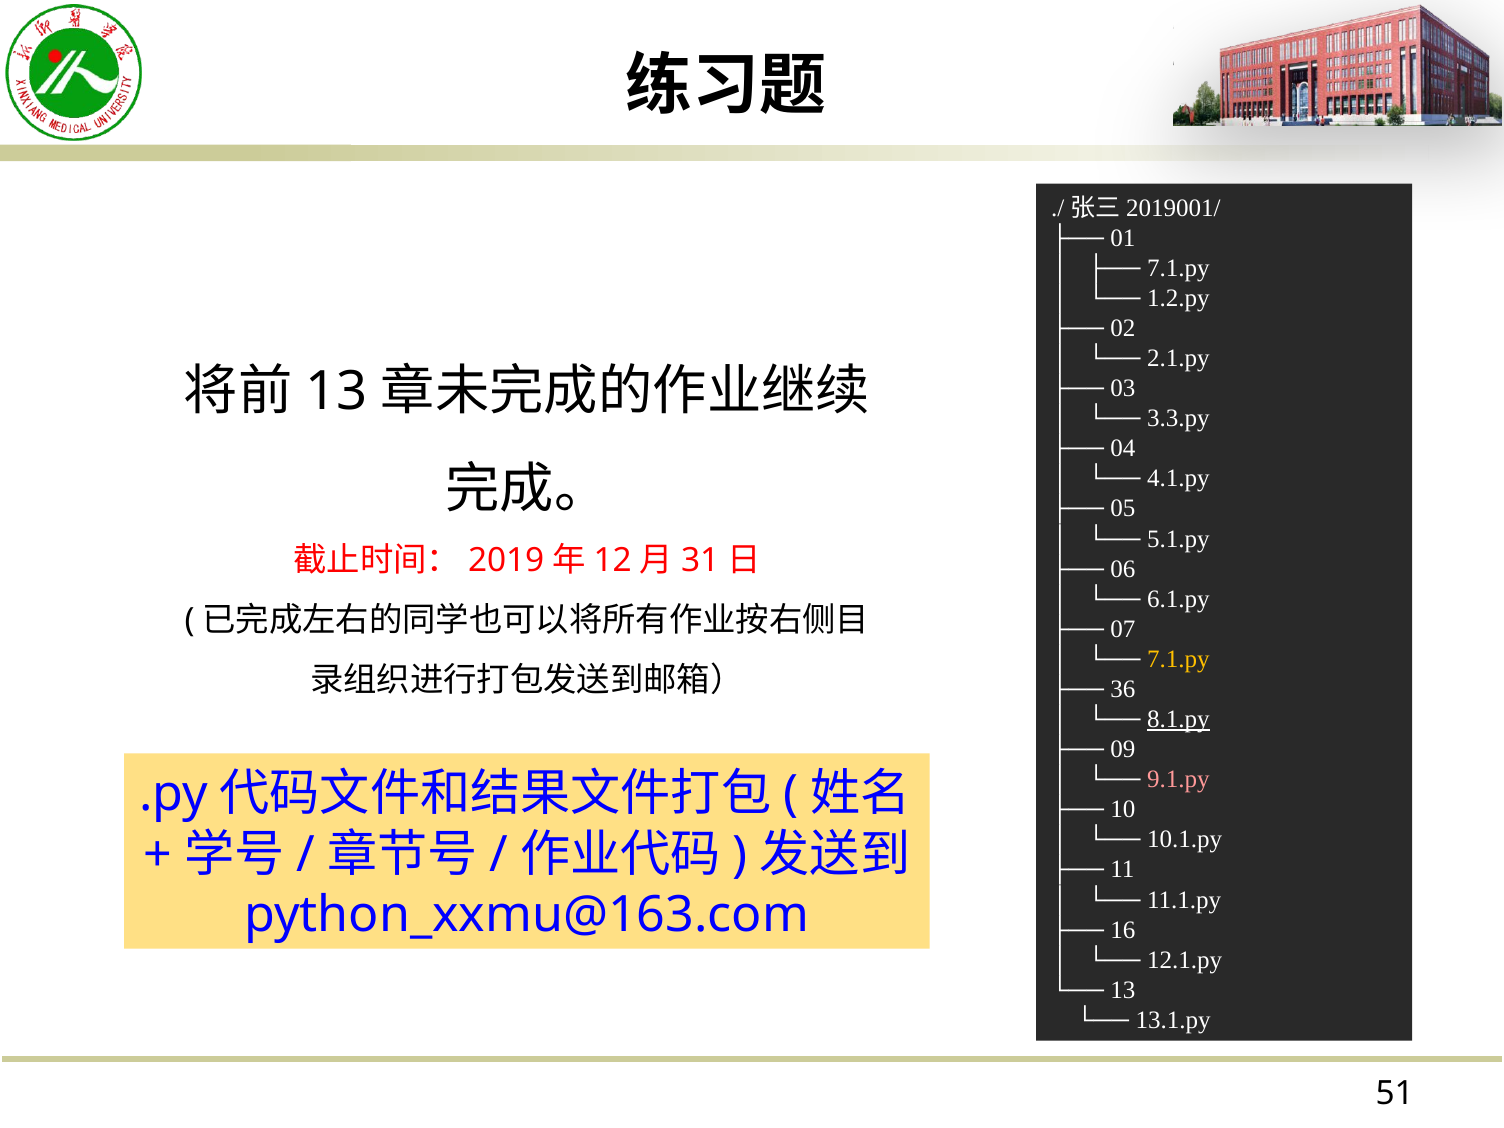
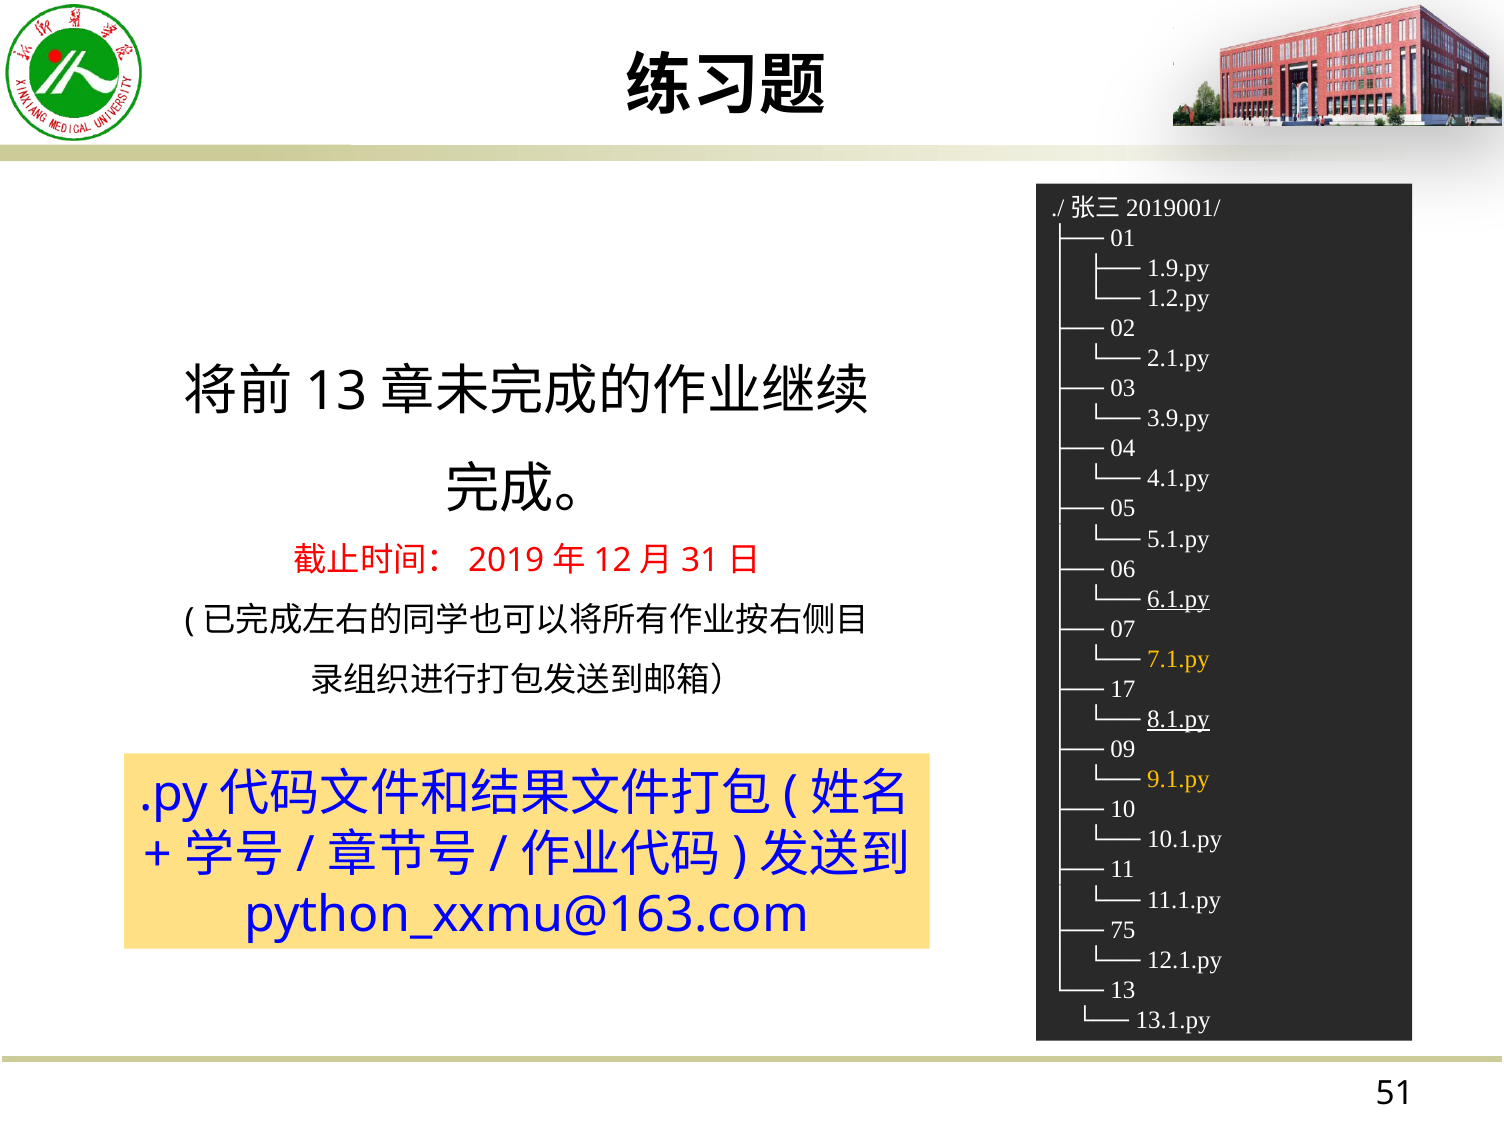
7.1.py: 7.1.py -> 1.9.py (1178, 268)
3.3.py: 3.3.py -> 3.9.py (1178, 418)
6.1.py underline: none -> present (1178, 599)
36: 36 -> 17 (1123, 689)
9.1.py colour: pink -> yellow (1178, 779)
16: 16 -> 75 (1123, 930)
